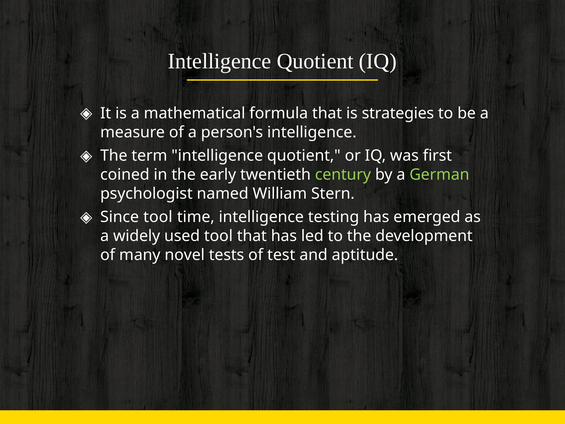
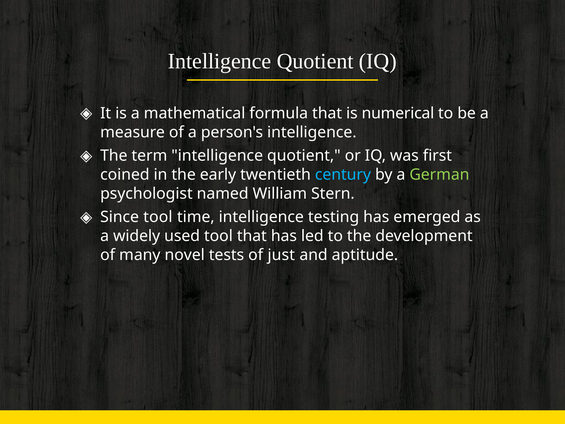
strategies: strategies -> numerical (398, 113)
century colour: light green -> light blue (343, 175)
test: test -> just (281, 255)
